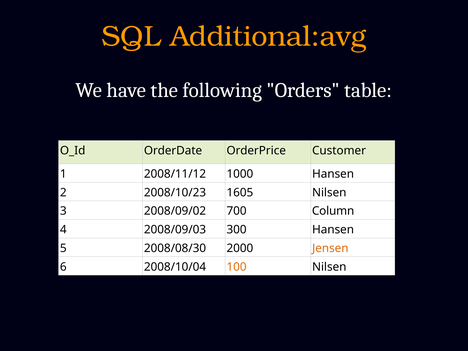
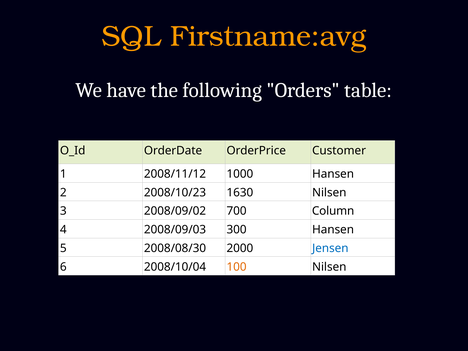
Additional:avg: Additional:avg -> Firstname:avg (268, 36)
1605: 1605 -> 1630 (240, 193)
Jensen colour: orange -> blue (330, 248)
